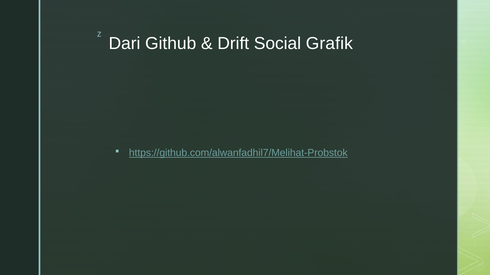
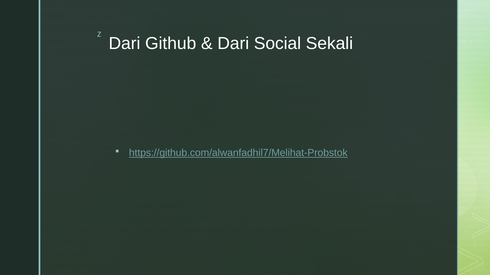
Drift: Drift -> Dari (233, 44)
Grafik: Grafik -> Sekali (329, 44)
